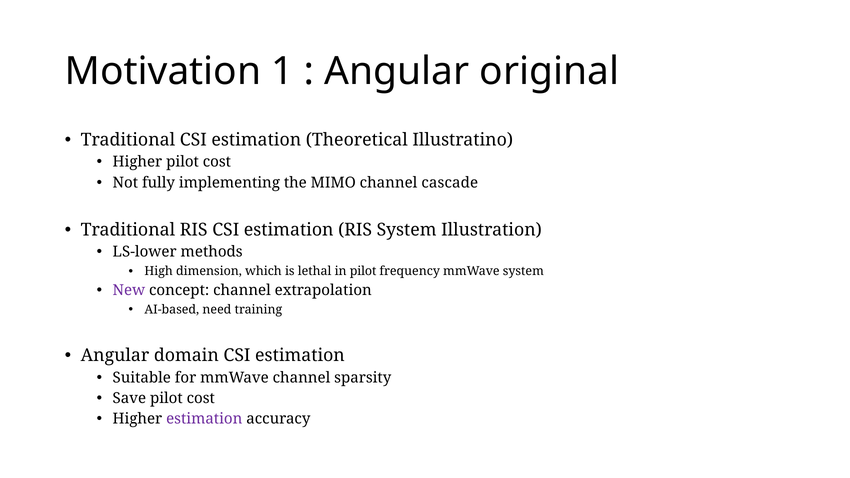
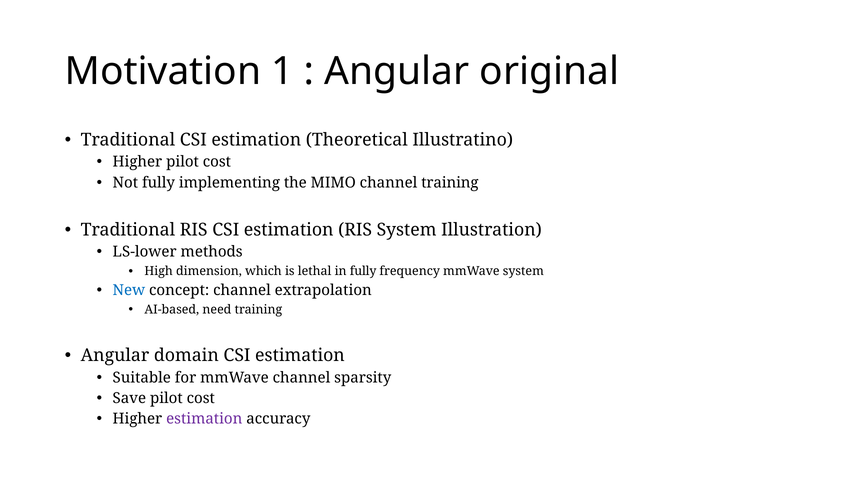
channel cascade: cascade -> training (450, 183)
in pilot: pilot -> fully (363, 271)
New colour: purple -> blue (129, 291)
